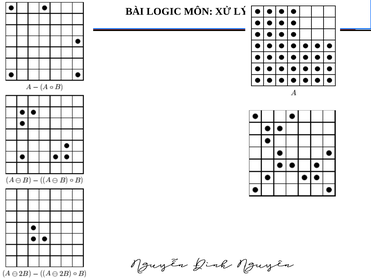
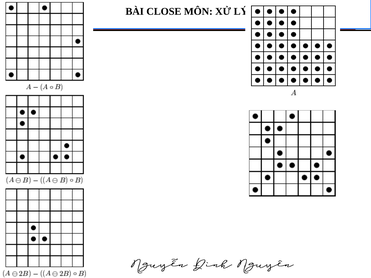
LOGIC: LOGIC -> CLOSE (164, 11)
